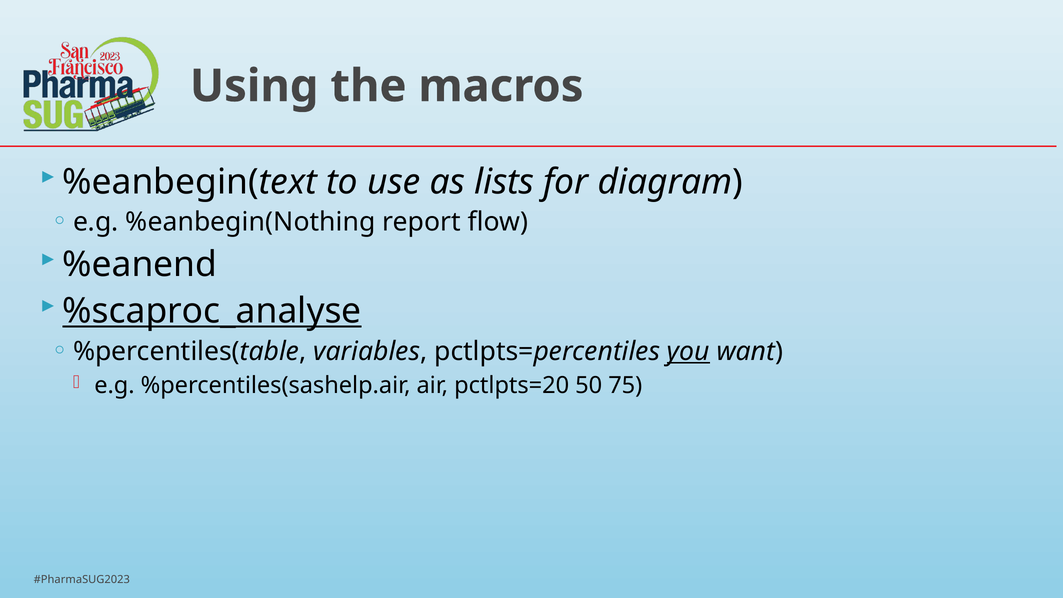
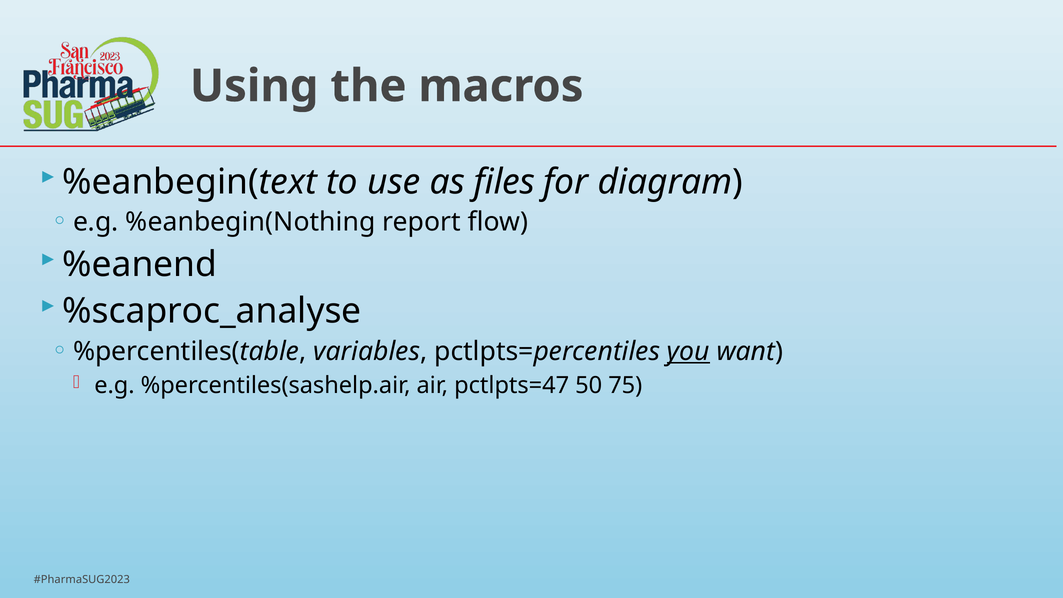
lists: lists -> files (504, 182)
%scaproc_analyse underline: present -> none (212, 311)
pctlpts=20: pctlpts=20 -> pctlpts=47 (512, 385)
